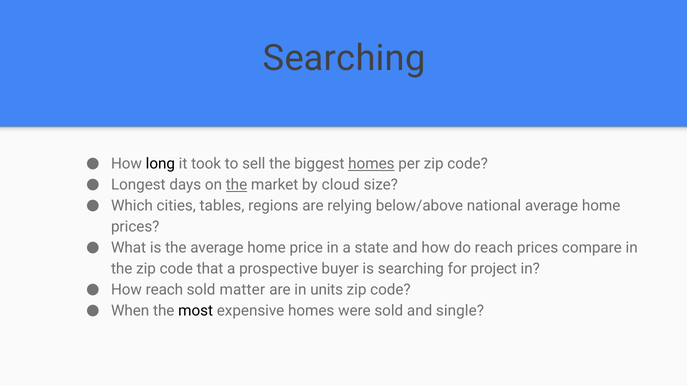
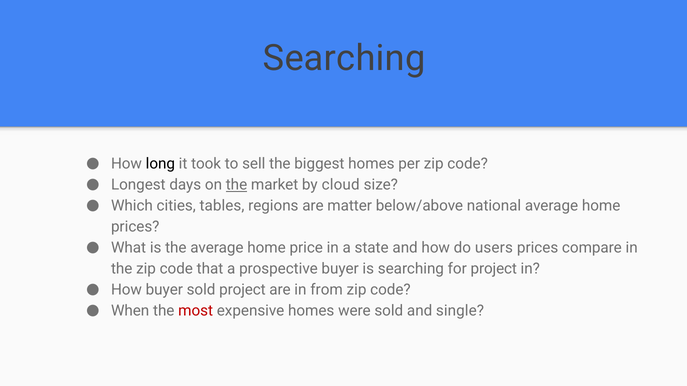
homes underline: present -> none (371, 164)
relying: relying -> matter (350, 206)
do reach: reach -> users (494, 248)
How reach: reach -> buyer (164, 290)
sold matter: matter -> project (242, 290)
units: units -> from (327, 290)
most colour: black -> red (196, 311)
